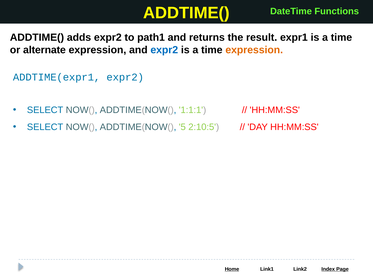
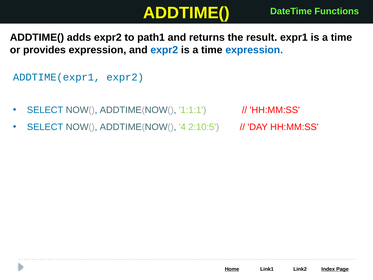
alternate: alternate -> provides (44, 50)
expression colour: orange -> blue (254, 50)
5: 5 -> 4 (182, 127)
